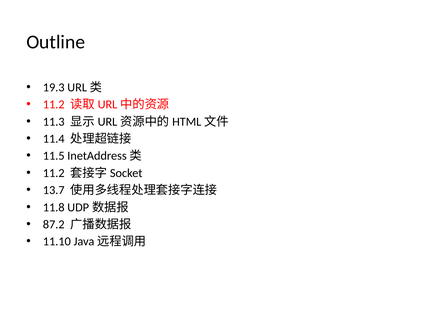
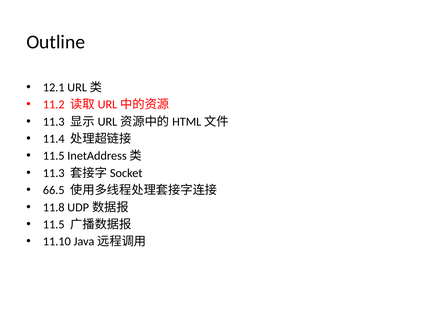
19.3: 19.3 -> 12.1 (54, 87)
11.2: 11.2 -> 11.3 (54, 173)
13.7: 13.7 -> 66.5 (54, 190)
87.2: 87.2 -> 11.5 (54, 224)
